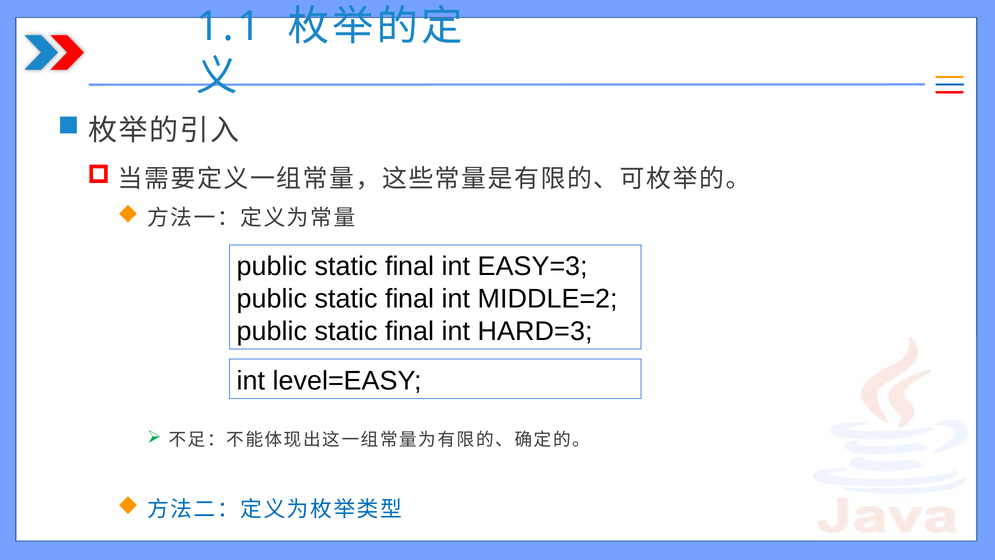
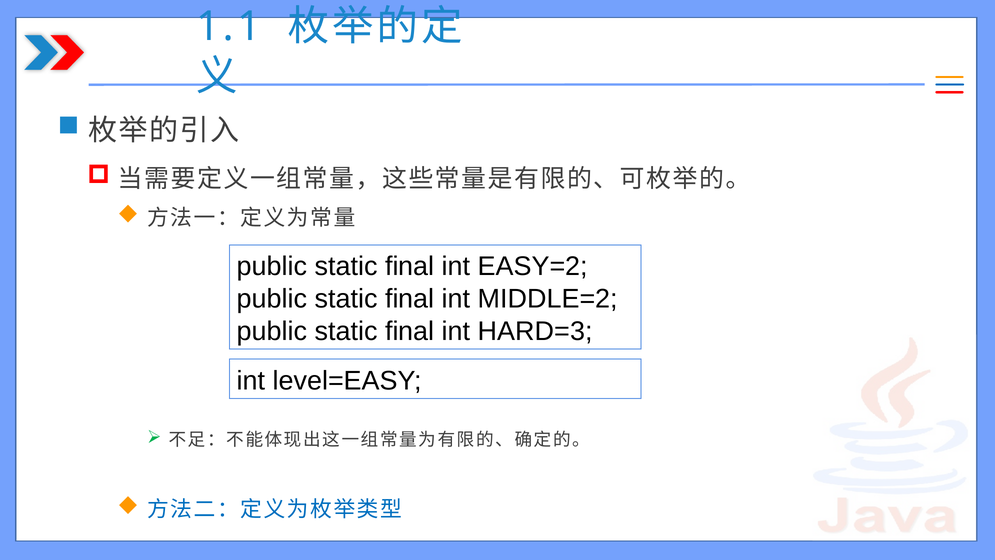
EASY=3: EASY=3 -> EASY=2 (533, 266)
